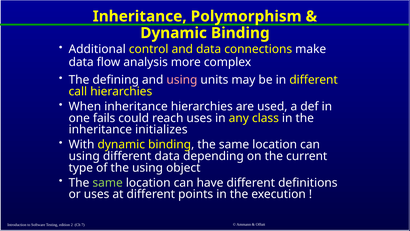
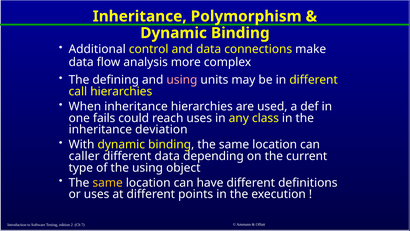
initializes: initializes -> deviation (161, 129)
using: using -> caller (84, 156)
same colour: light green -> yellow (108, 183)
